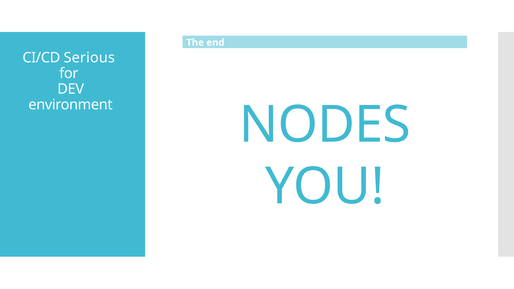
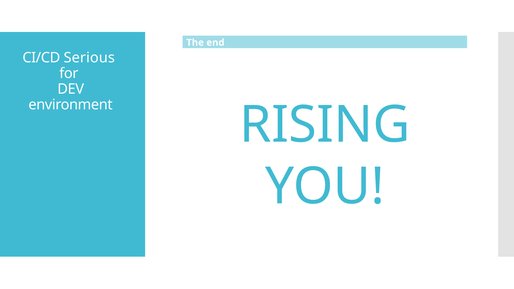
NODES: NODES -> RISING (325, 125)
